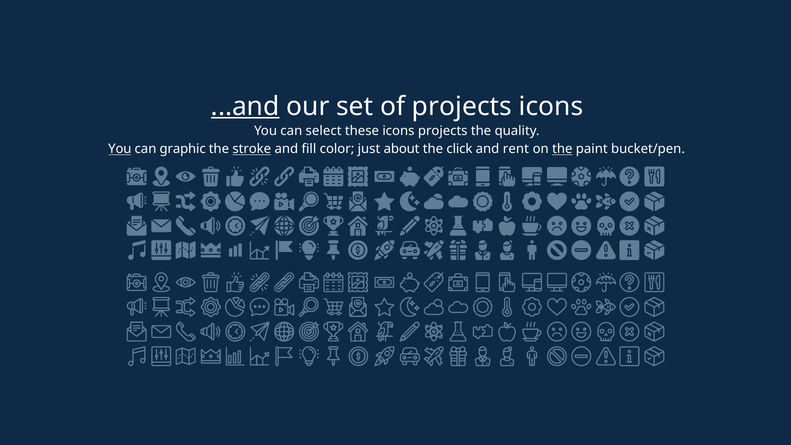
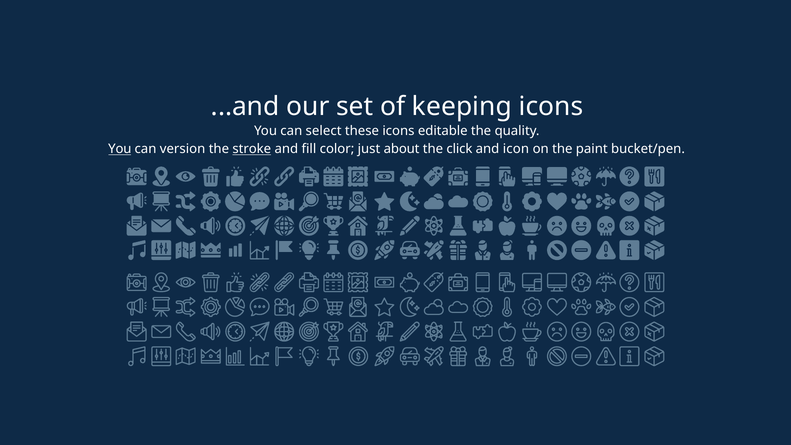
...and underline: present -> none (245, 106)
of projects: projects -> keeping (462, 106)
icons projects: projects -> editable (443, 131)
graphic: graphic -> version (183, 149)
rent: rent -> icon (516, 149)
the underline: present -> none (562, 149)
